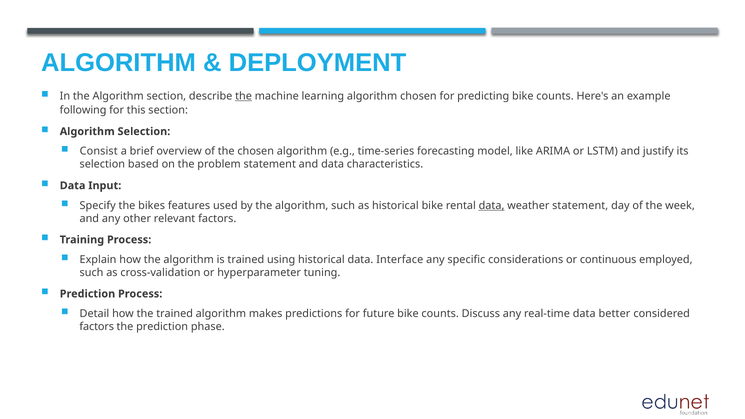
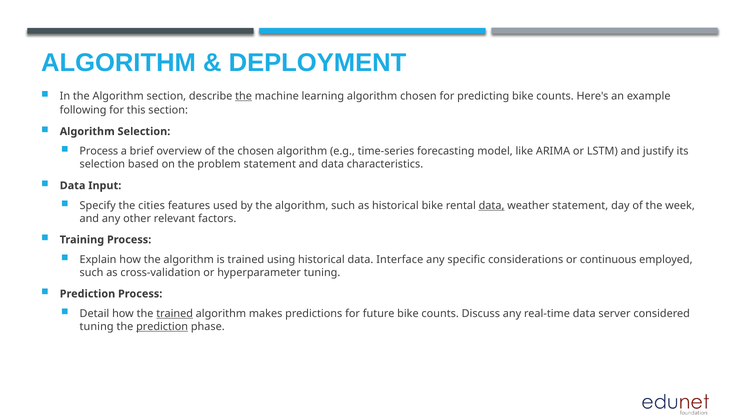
Consist: Consist -> Process (99, 151)
bikes: bikes -> cities (152, 206)
trained underline: none -> present (175, 314)
better: better -> server (614, 314)
factors: factors -> tuning (97, 327)
prediction underline: none -> present (162, 327)
